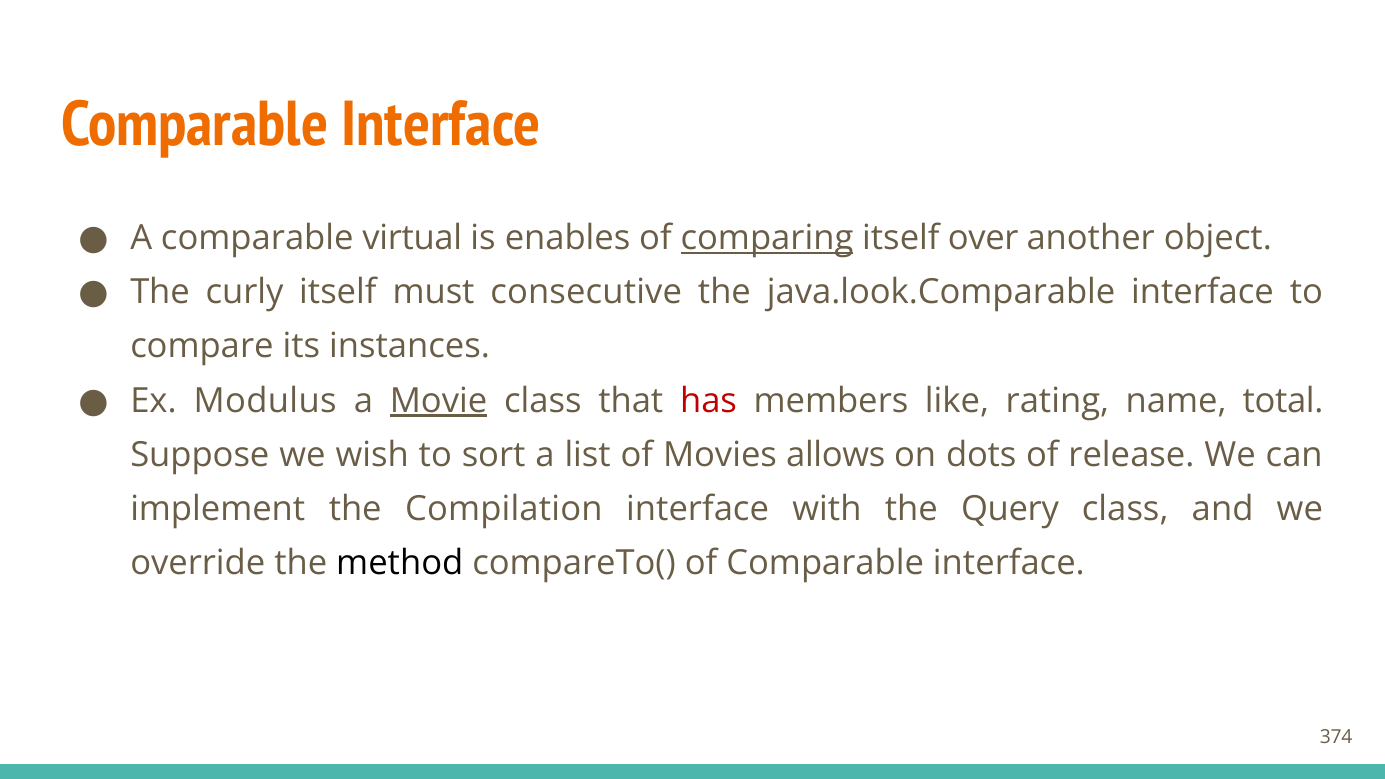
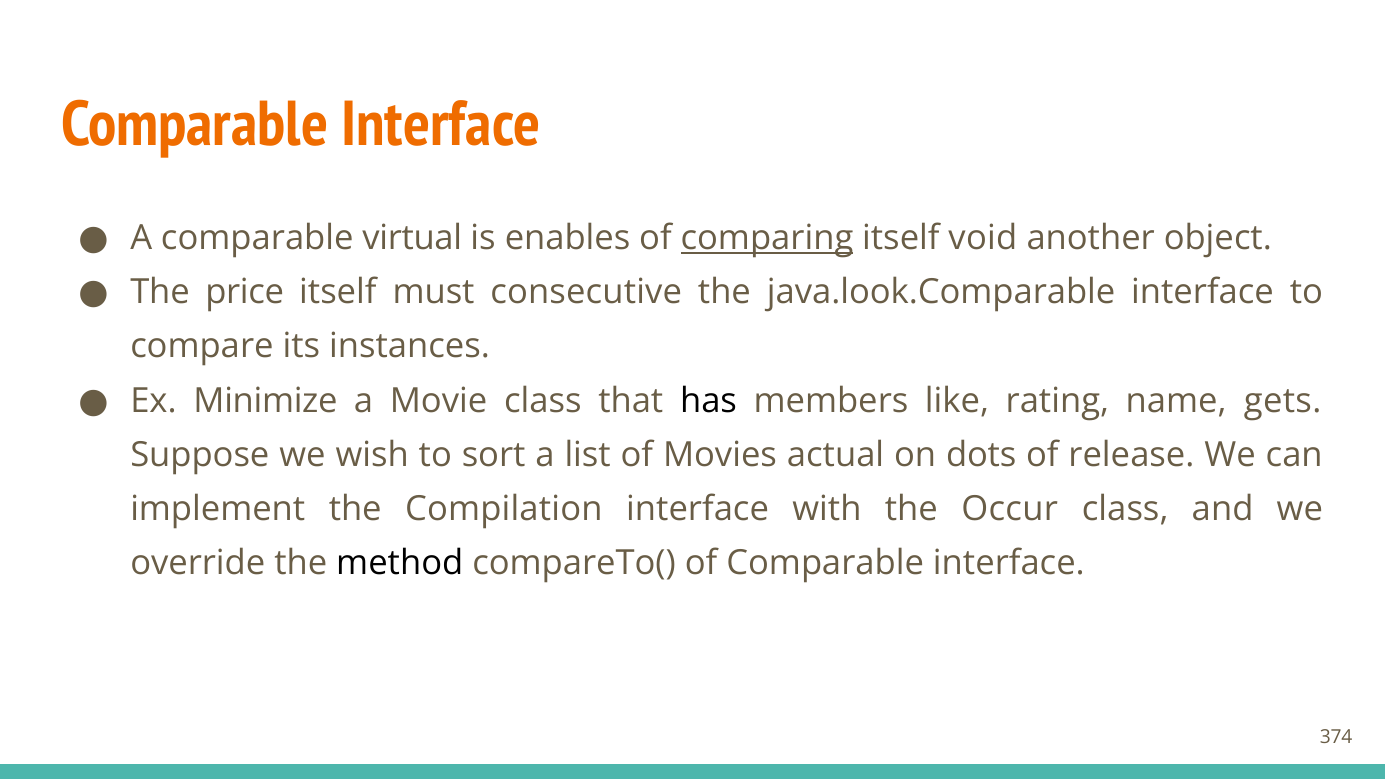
over: over -> void (983, 238)
curly: curly -> price (245, 292)
Modulus: Modulus -> Minimize (265, 401)
Movie underline: present -> none (439, 401)
has colour: red -> black (709, 401)
total: total -> gets (1283, 401)
allows: allows -> actual (836, 455)
Query: Query -> Occur (1010, 509)
